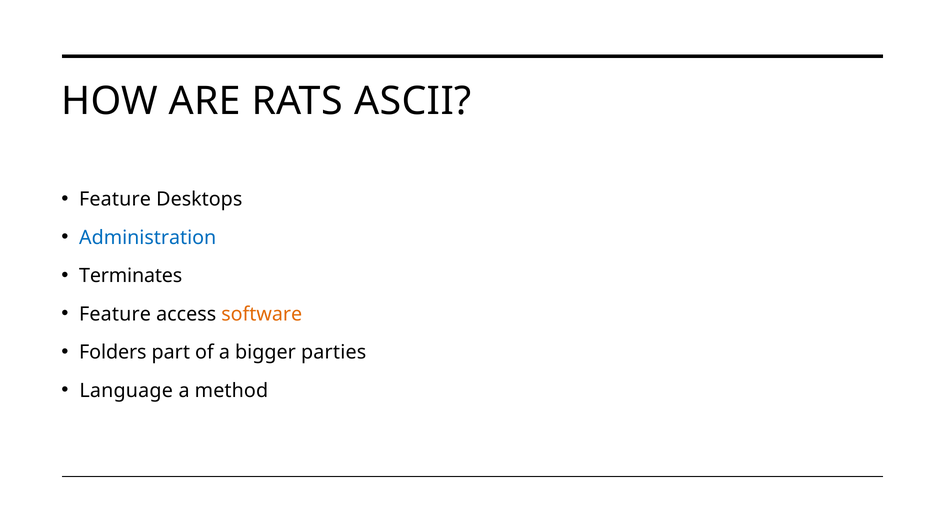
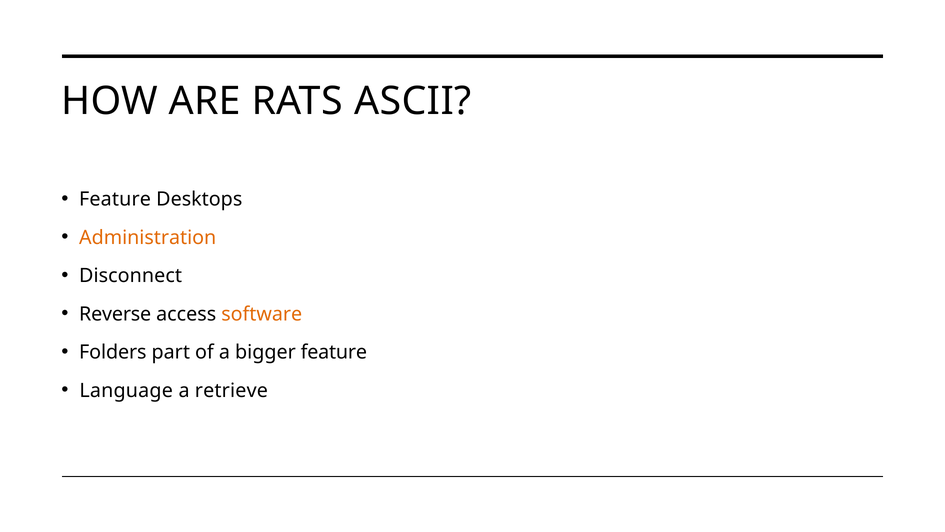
Administration colour: blue -> orange (148, 237)
Terminates: Terminates -> Disconnect (131, 276)
Feature: Feature -> Reverse (115, 314)
bigger parties: parties -> feature (334, 352)
method: method -> retrieve (231, 390)
